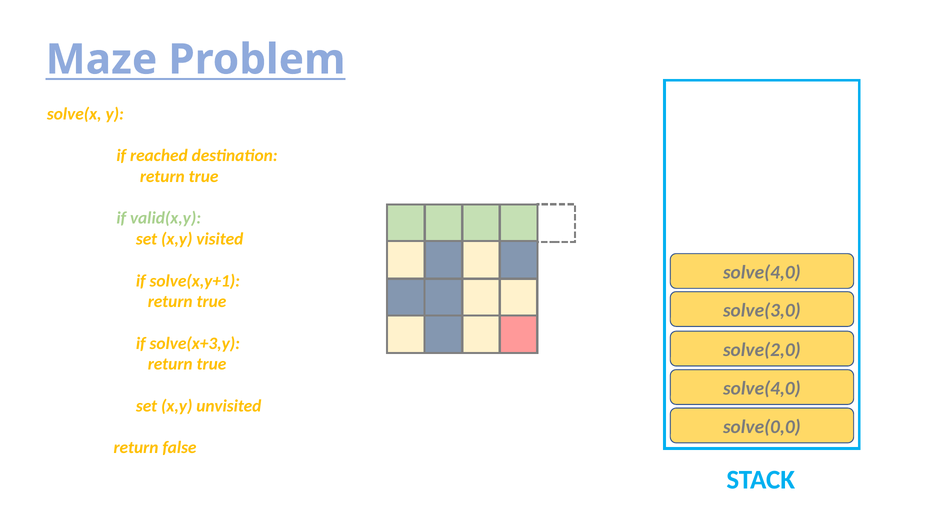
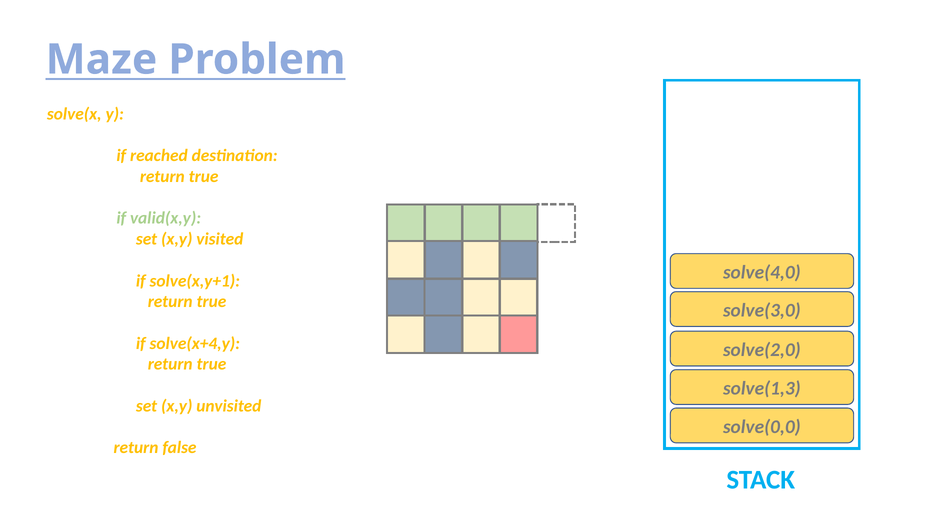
solve(x+3,y: solve(x+3,y -> solve(x+4,y (195, 343)
solve(4,0: solve(4,0 -> solve(1,3 (762, 388)
